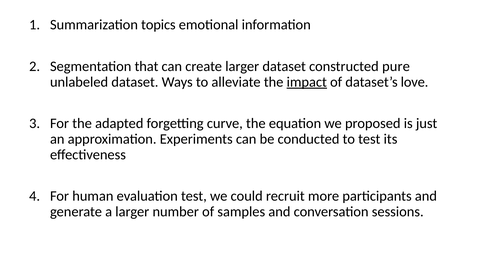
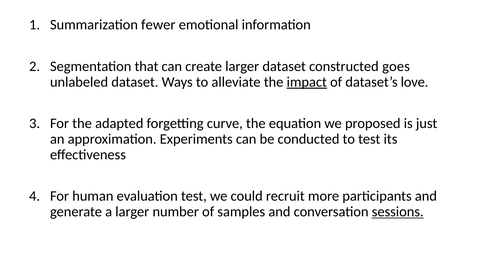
topics: topics -> fewer (158, 25)
pure: pure -> goes (396, 66)
sessions underline: none -> present (398, 211)
